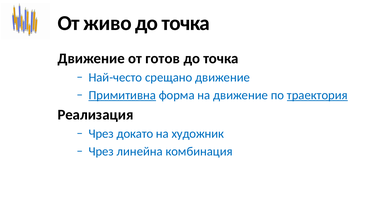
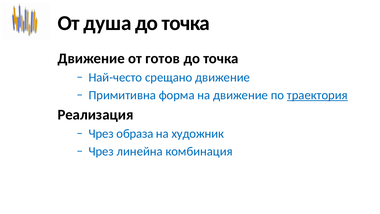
живо: живо -> душа (107, 23)
Примитивна underline: present -> none (122, 95)
докато: докато -> образа (135, 134)
